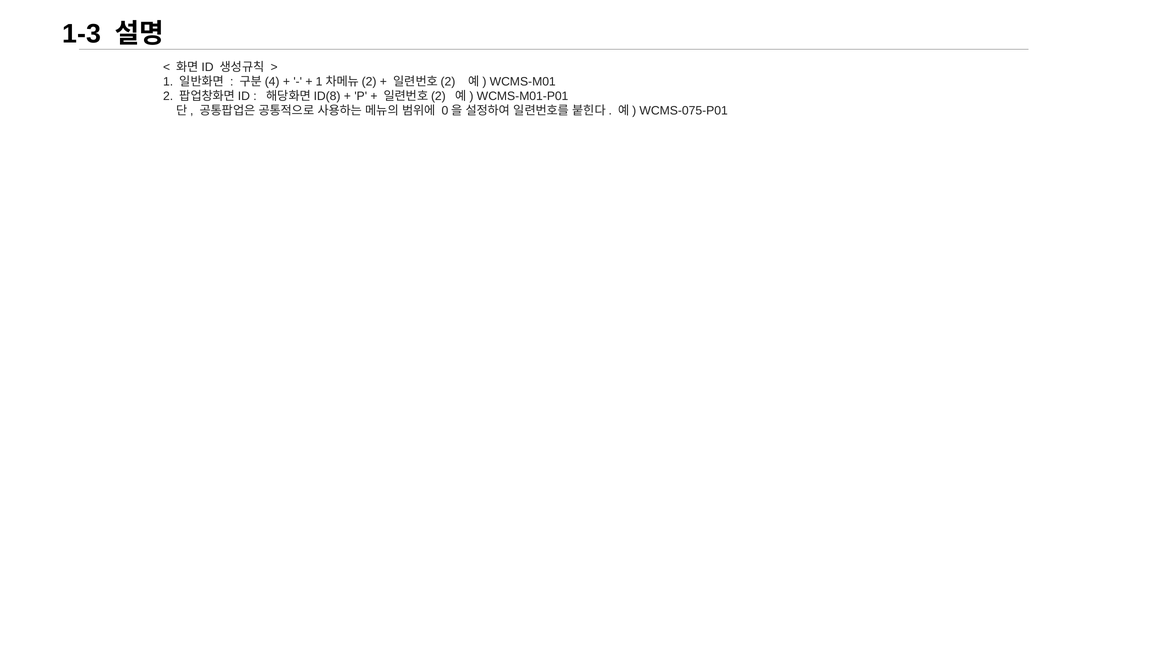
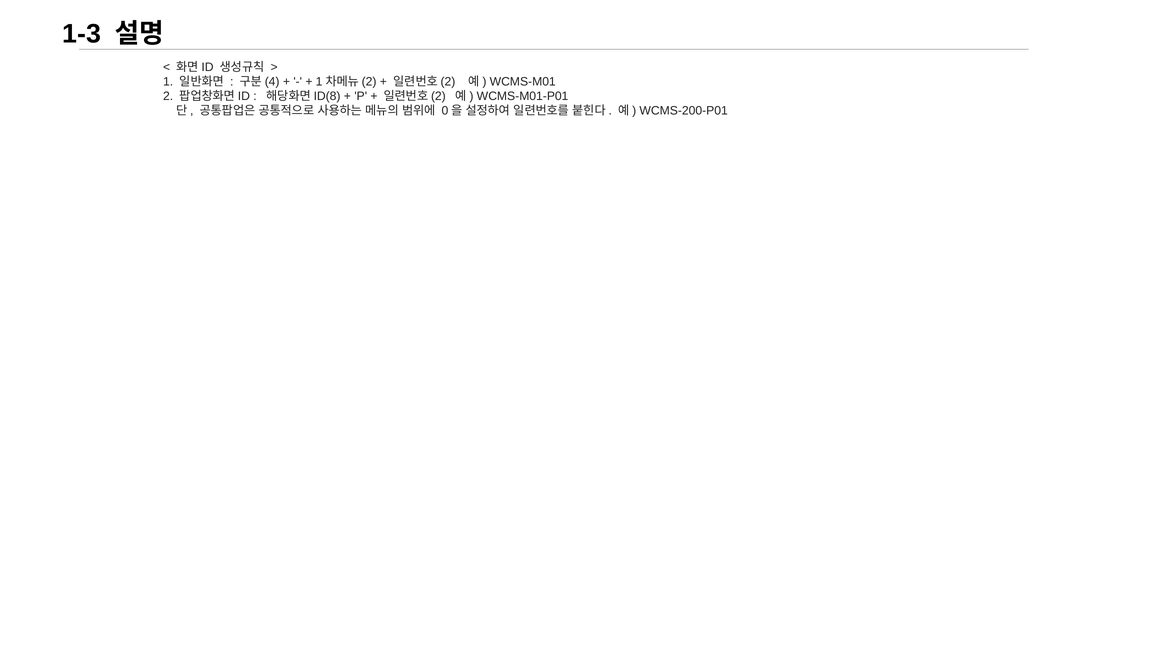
WCMS-075-P01: WCMS-075-P01 -> WCMS-200-P01 (684, 111)
